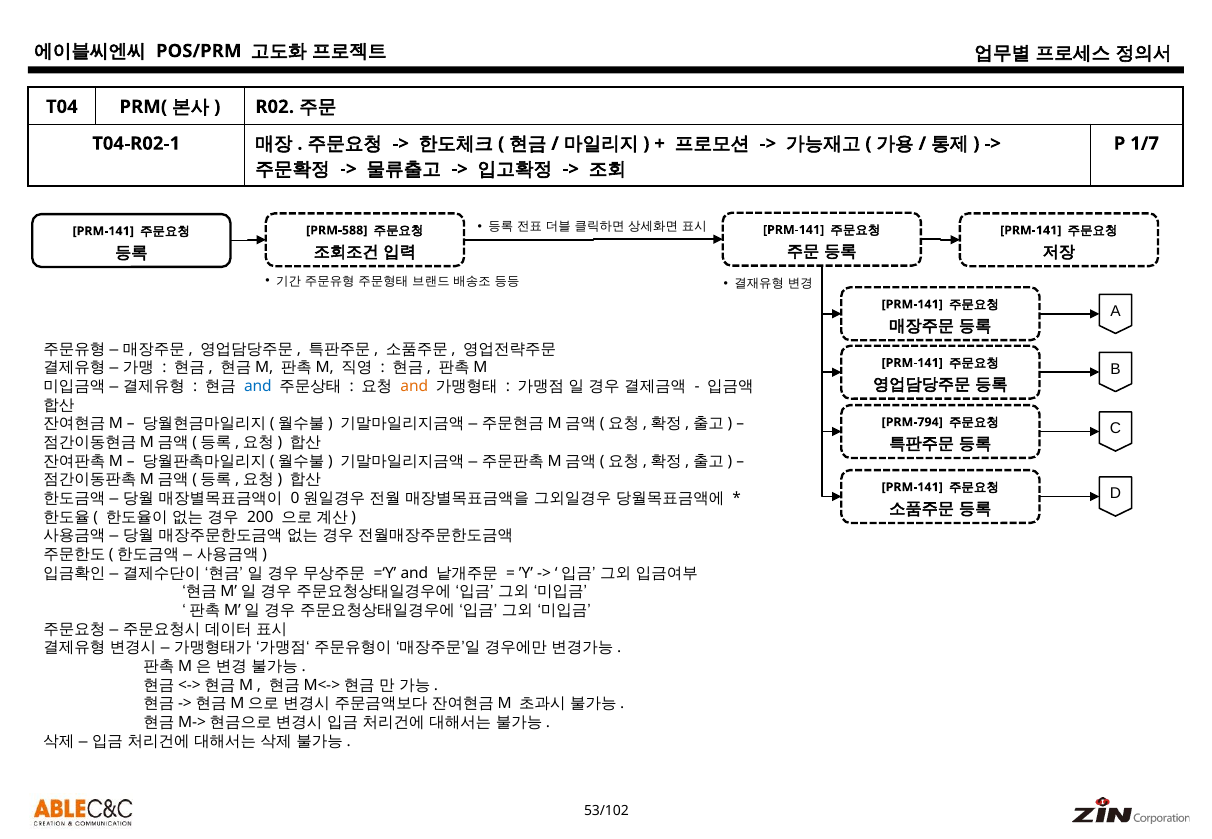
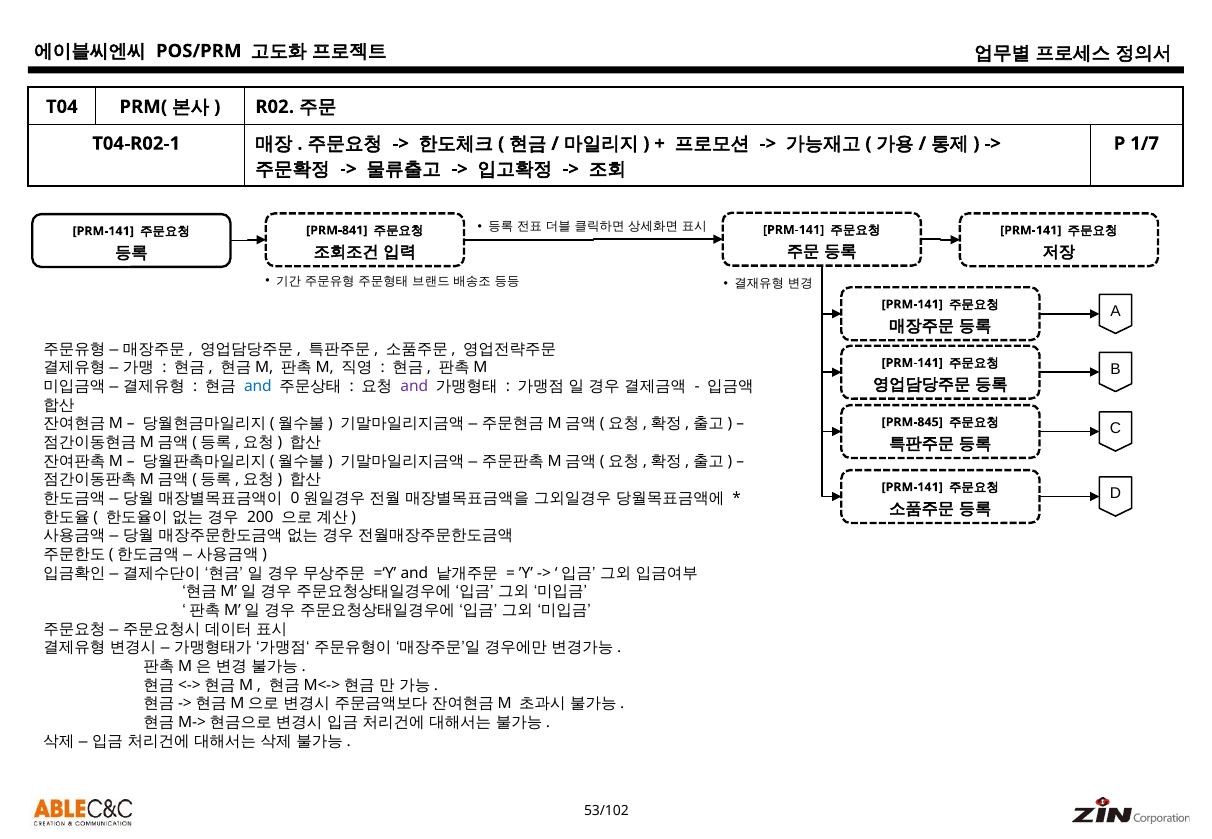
PRM-588: PRM-588 -> PRM-841 (337, 230)
and colour: orange -> purple (414, 386)
PRM-794: PRM-794 -> PRM-845 (912, 422)
